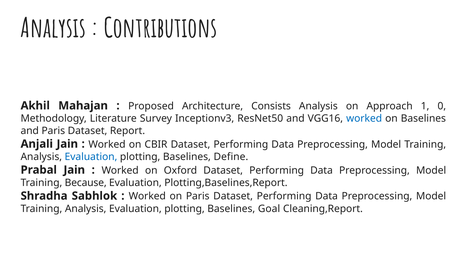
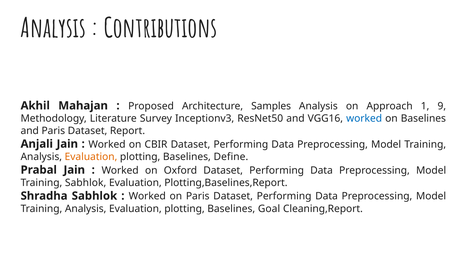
Consists: Consists -> Samples (271, 106)
0: 0 -> 9 (442, 106)
Evaluation colour: blue -> orange (91, 157)
Training Because: Because -> Sabhlok (86, 183)
